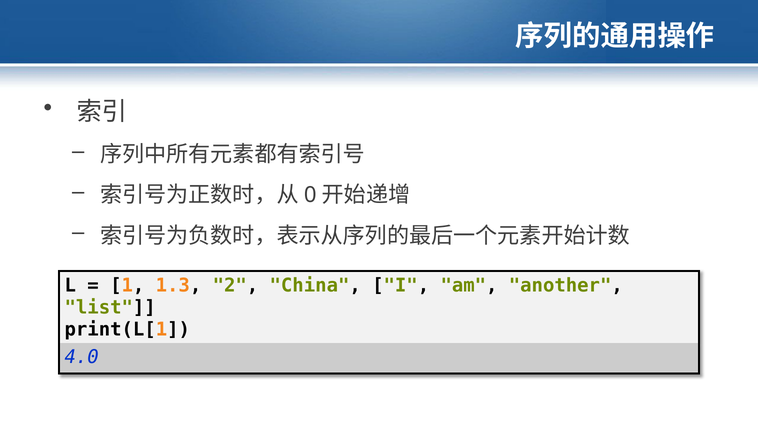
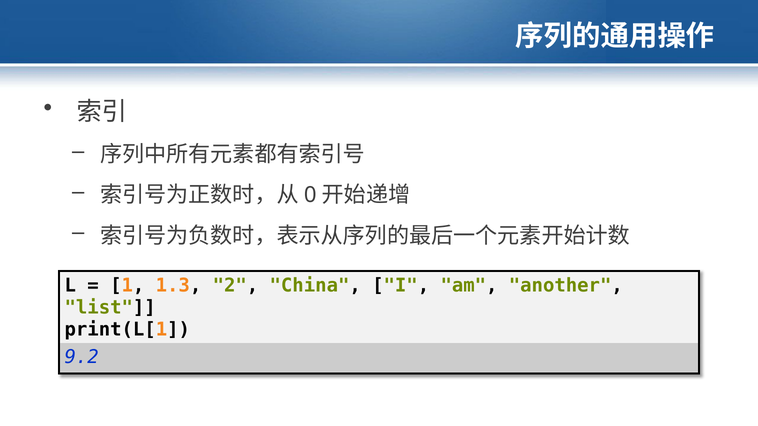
4.0: 4.0 -> 9.2 (82, 357)
